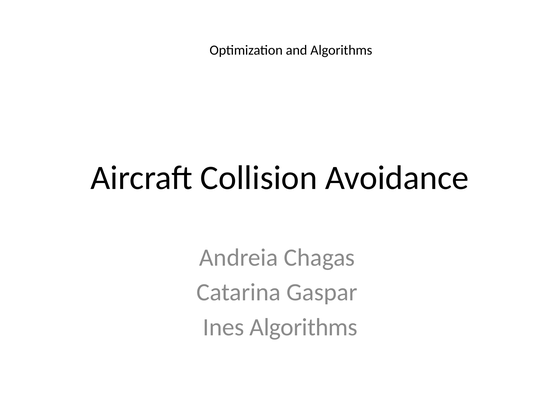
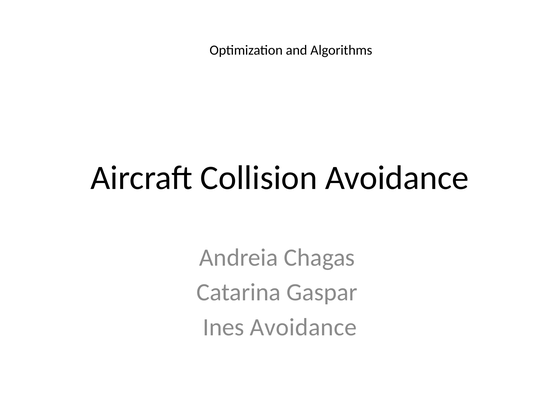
Ines Algorithms: Algorithms -> Avoidance (303, 327)
